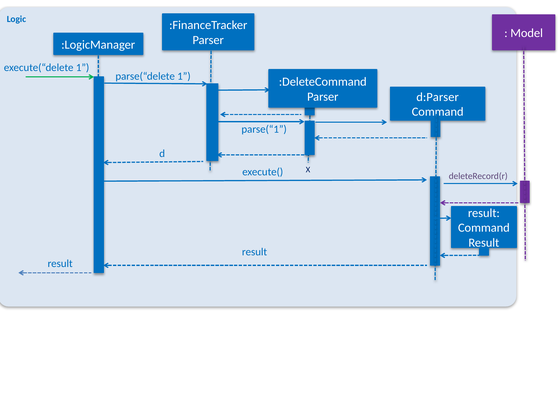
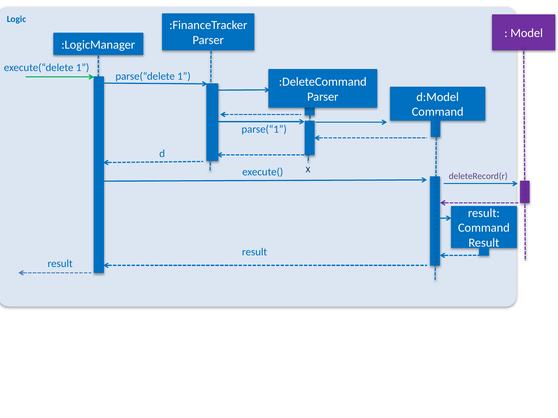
d:Parser: d:Parser -> d:Model (438, 97)
